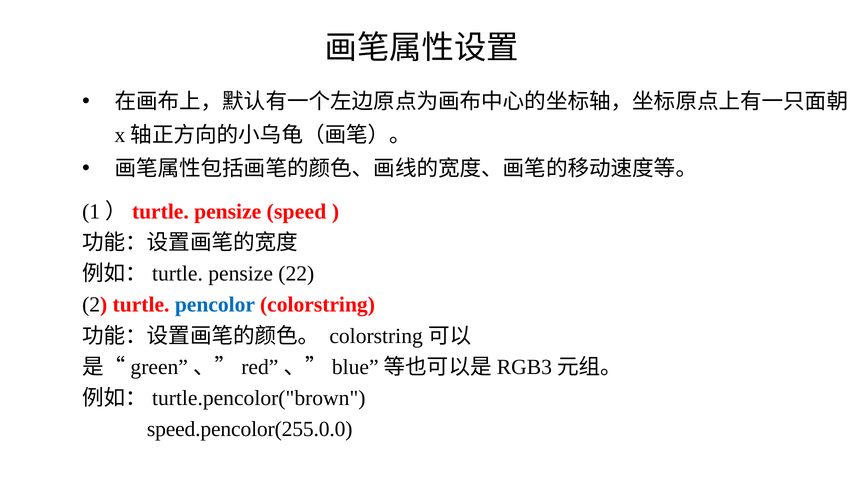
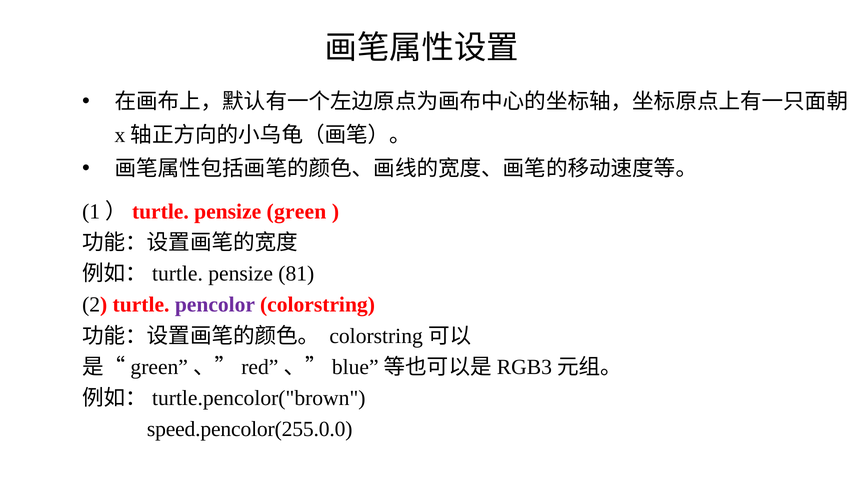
speed: speed -> green (296, 212)
22: 22 -> 81 (296, 274)
pencolor colour: blue -> purple (215, 305)
